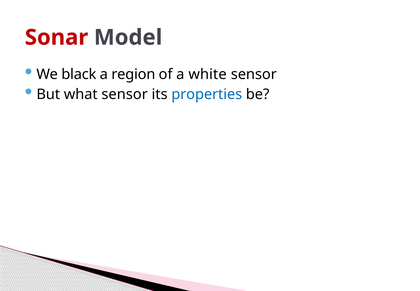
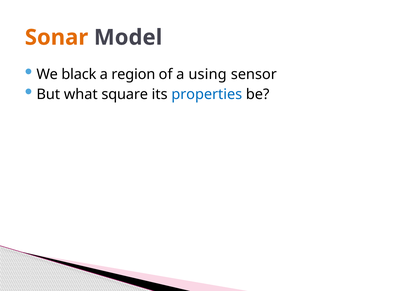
Sonar colour: red -> orange (57, 37)
white: white -> using (208, 74)
what sensor: sensor -> square (125, 94)
